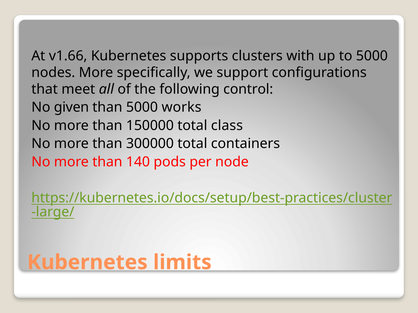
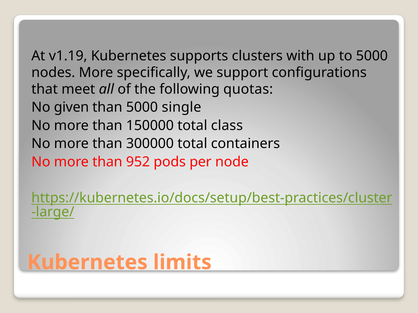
v1.66: v1.66 -> v1.19 (68, 56)
control: control -> quotas (248, 89)
works: works -> single (182, 108)
140: 140 -> 952 (138, 162)
